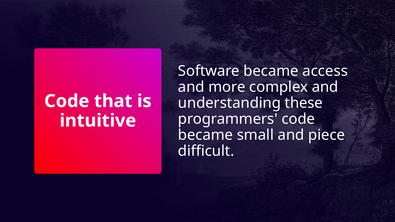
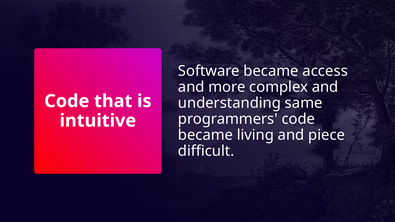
these: these -> same (304, 103)
small: small -> living (255, 135)
